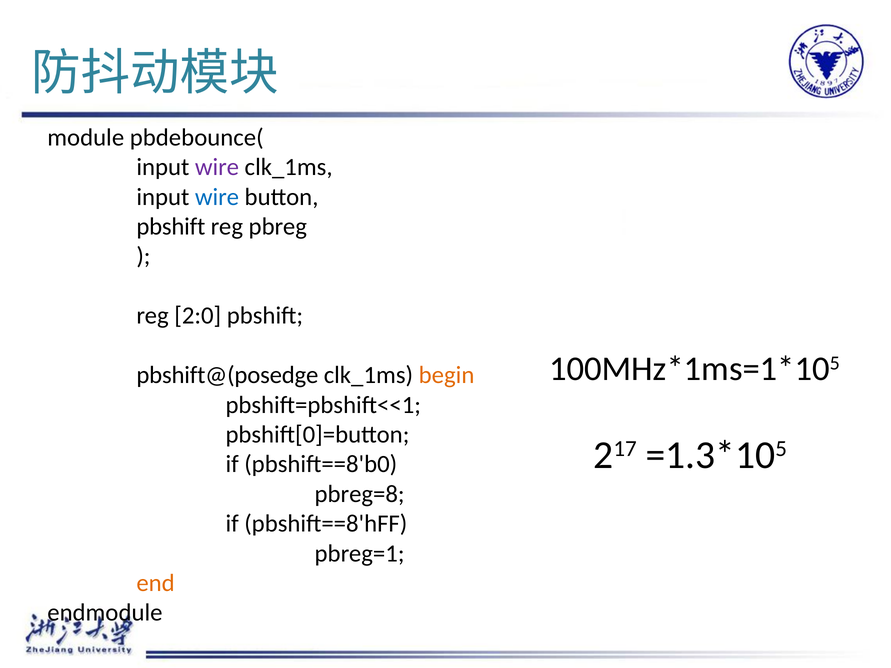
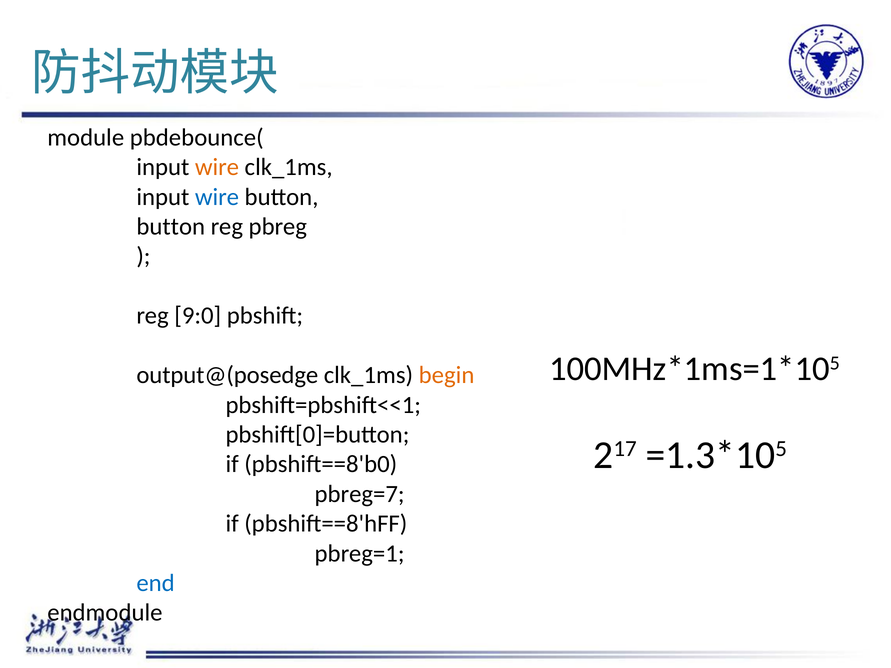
wire colour: purple -> orange (217, 167)
pbshift: pbshift -> button (171, 227)
2:0: 2:0 -> 9:0 (198, 316)
pbshift@(posedge: pbshift@(posedge -> output@(posedge (227, 375)
pbreg=8: pbreg=8 -> pbreg=7 (360, 494)
end colour: orange -> blue (156, 583)
